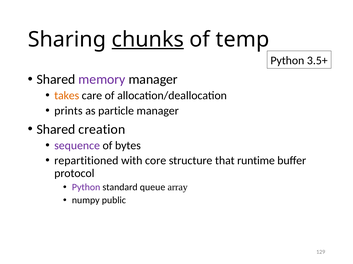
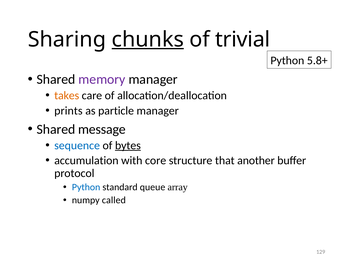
temp: temp -> trivial (243, 40)
3.5+: 3.5+ -> 5.8+ (317, 61)
creation: creation -> message (102, 130)
sequence colour: purple -> blue (77, 146)
bytes underline: none -> present (128, 146)
repartitioned: repartitioned -> accumulation (86, 161)
runtime: runtime -> another (256, 161)
Python colour: purple -> blue (86, 188)
public: public -> called (114, 201)
